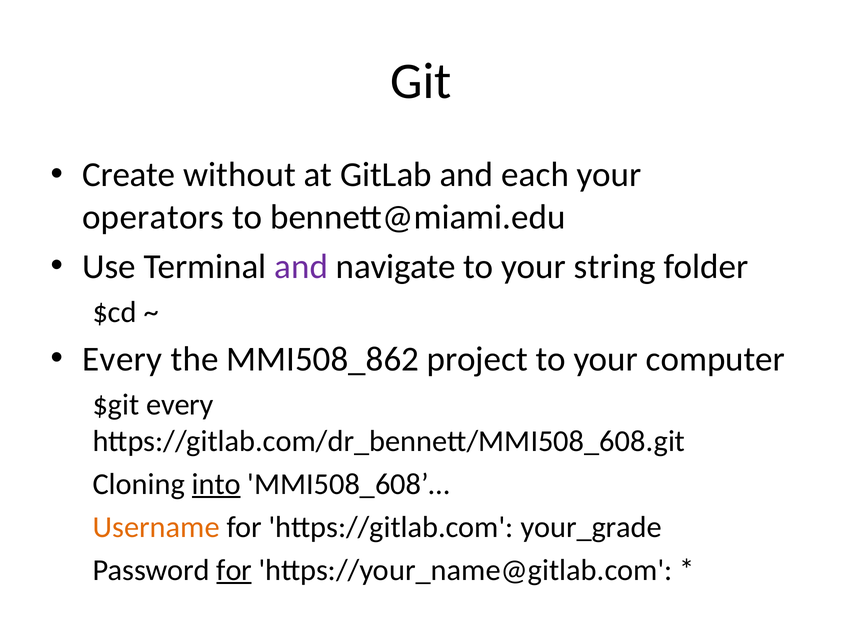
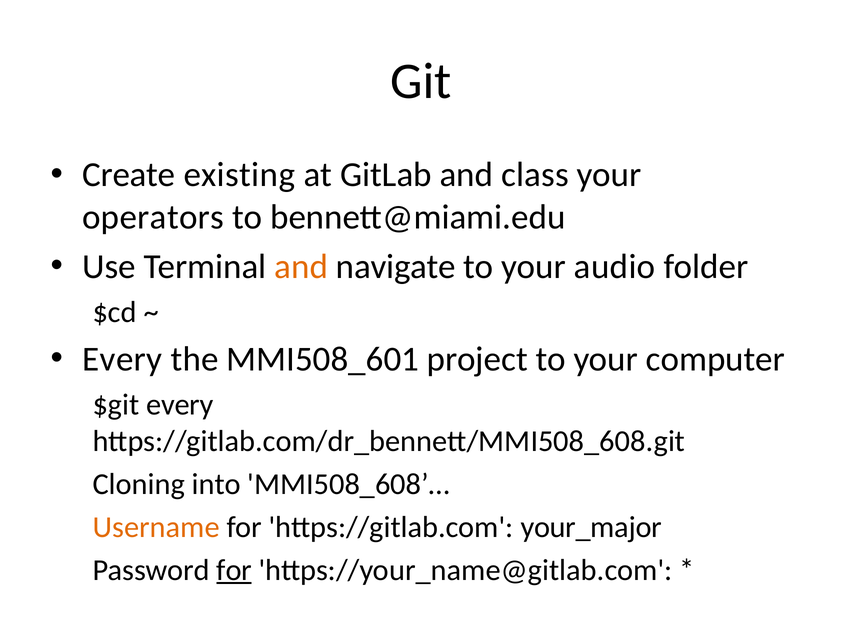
without: without -> existing (239, 175)
each: each -> class (535, 175)
and colour: purple -> orange (301, 267)
string: string -> audio (615, 267)
MMI508_862: MMI508_862 -> MMI508_601 (323, 359)
into underline: present -> none (216, 484)
your_grade: your_grade -> your_major (591, 527)
